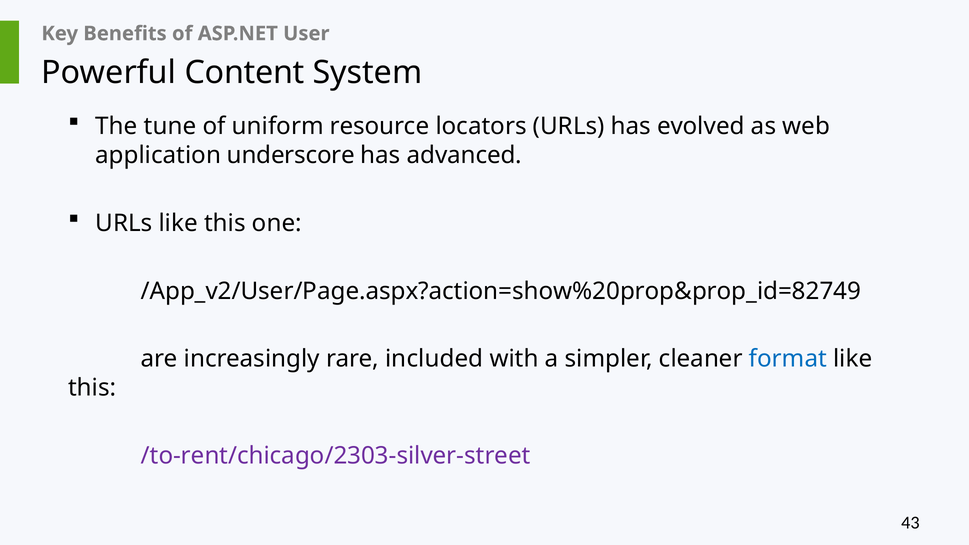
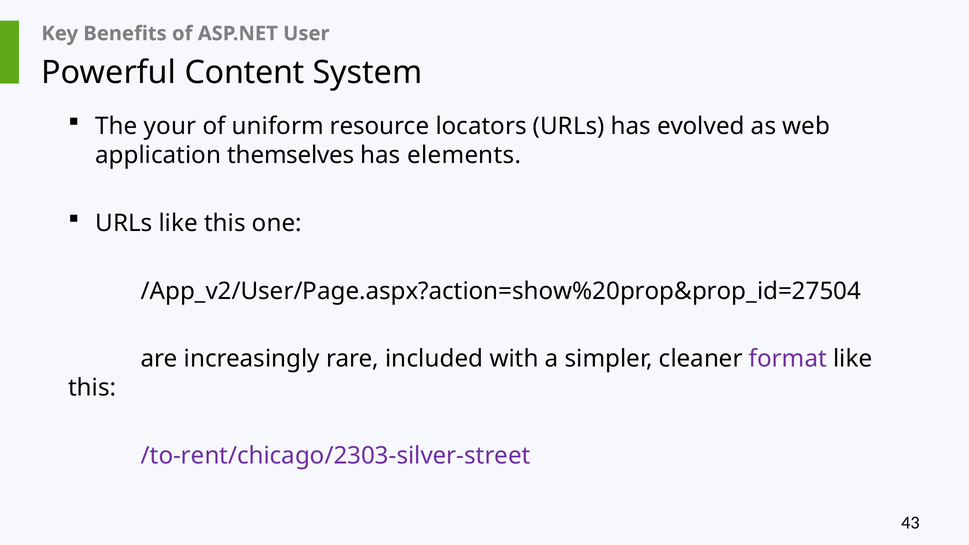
tune: tune -> your (170, 126)
underscore: underscore -> themselves (291, 155)
advanced: advanced -> elements (464, 155)
/App_v2/User/Page.aspx?action=show%20prop&prop_id=82749: /App_v2/User/Page.aspx?action=show%20prop&prop_id=82749 -> /App_v2/User/Page.aspx?action=show%20prop&prop_id=27504 (501, 291)
format colour: blue -> purple (788, 359)
